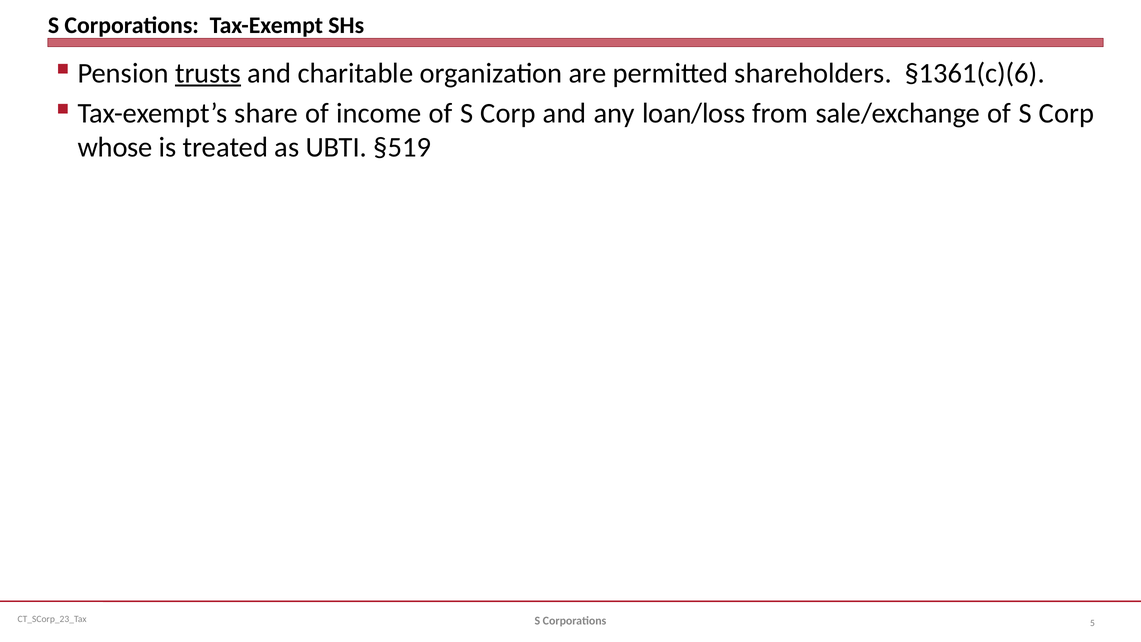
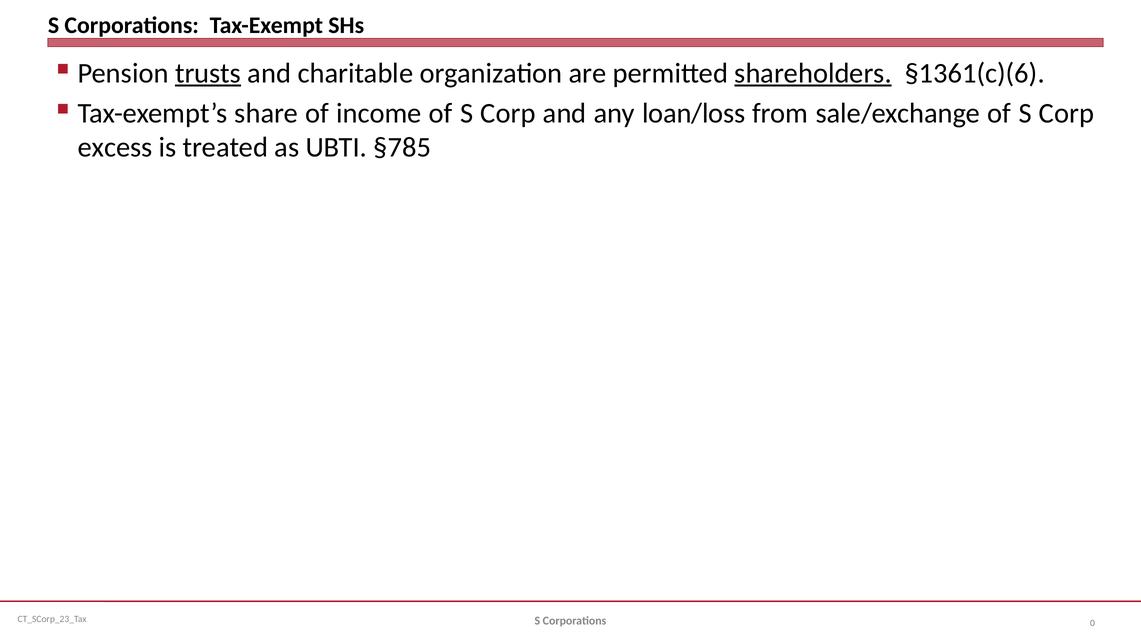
shareholders underline: none -> present (813, 73)
whose: whose -> excess (115, 147)
§519: §519 -> §785 (402, 147)
5: 5 -> 0 (1092, 623)
